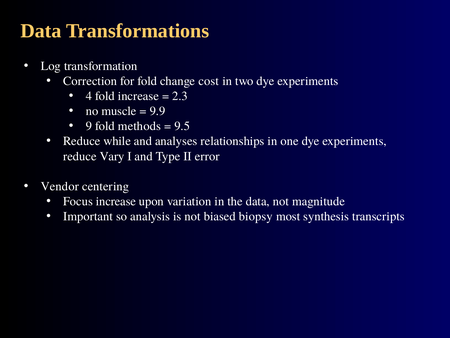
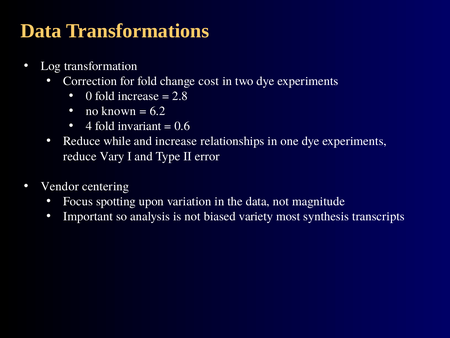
4: 4 -> 0 (89, 96)
2.3: 2.3 -> 2.8 (180, 96)
muscle: muscle -> known (119, 111)
9.9: 9.9 -> 6.2 (157, 111)
9: 9 -> 4 (89, 126)
methods: methods -> invariant (140, 126)
9.5: 9.5 -> 0.6 (182, 126)
and analyses: analyses -> increase (176, 141)
Focus increase: increase -> spotting (116, 201)
biopsy: biopsy -> variety (256, 216)
